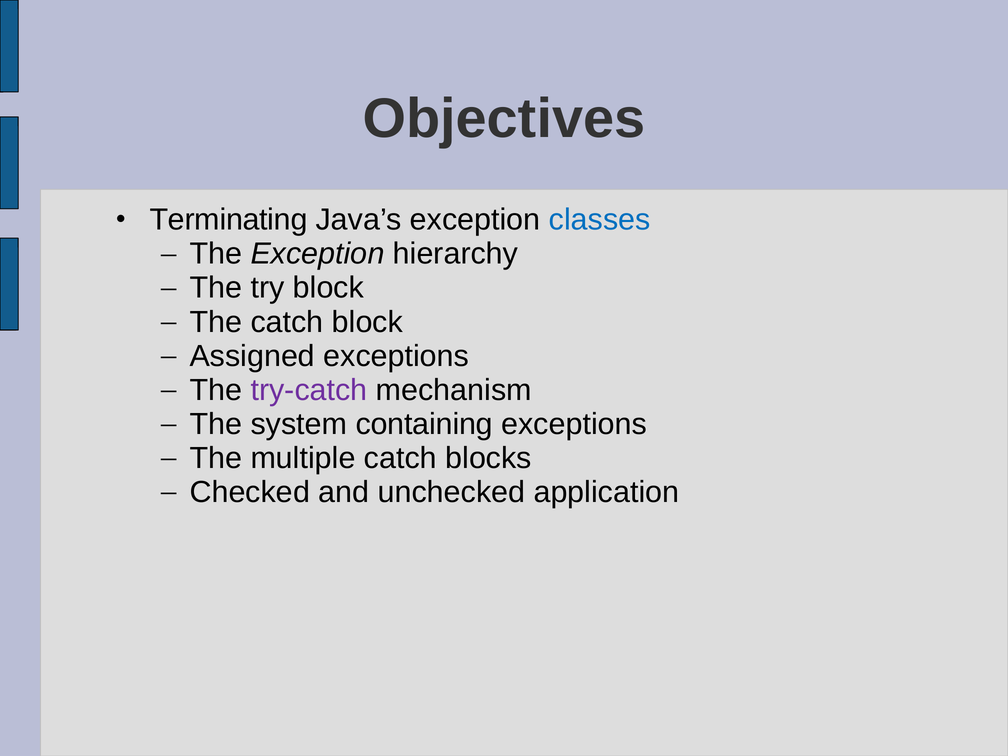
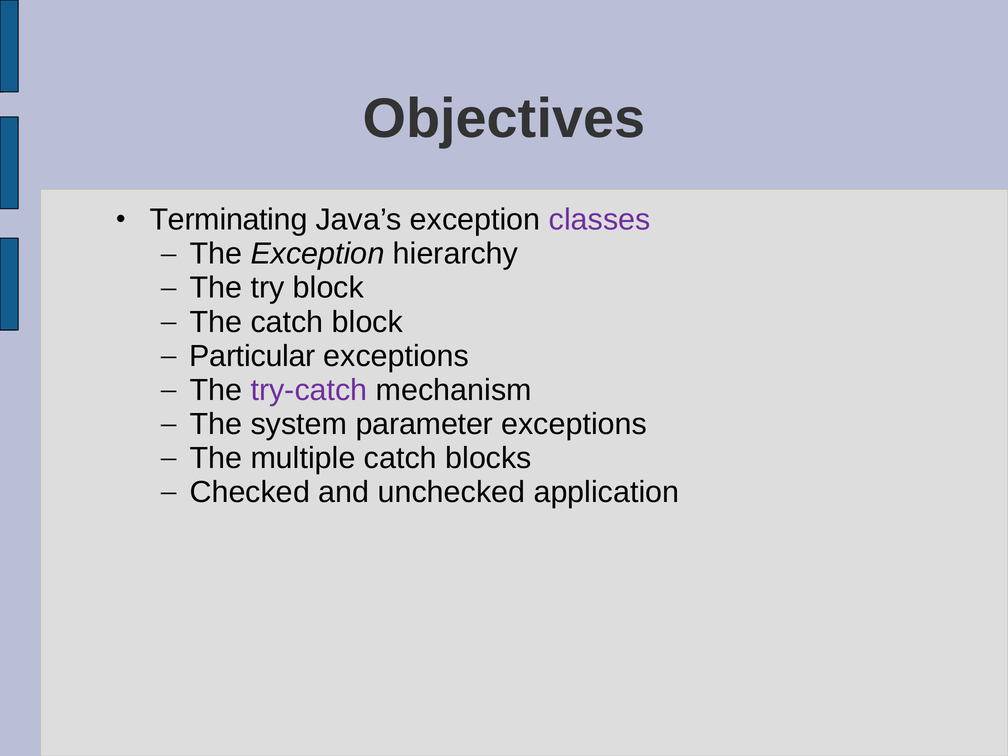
classes colour: blue -> purple (600, 220)
Assigned: Assigned -> Particular (252, 356)
containing: containing -> parameter (424, 424)
